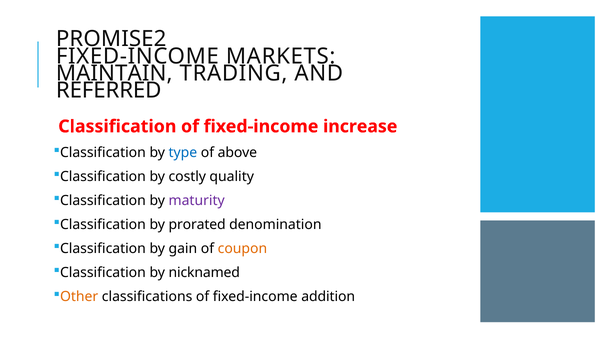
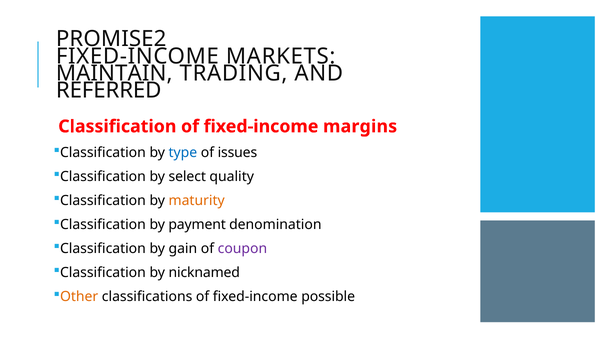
increase: increase -> margins (360, 126)
above: above -> issues (237, 152)
costly: costly -> select (187, 176)
maturity colour: purple -> orange (197, 200)
prorated: prorated -> payment (197, 224)
coupon colour: orange -> purple (242, 248)
addition: addition -> possible (328, 297)
